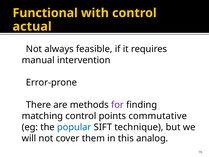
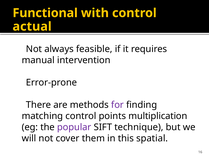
commutative: commutative -> multiplication (158, 116)
popular colour: blue -> purple (74, 127)
analog: analog -> spatial (152, 138)
